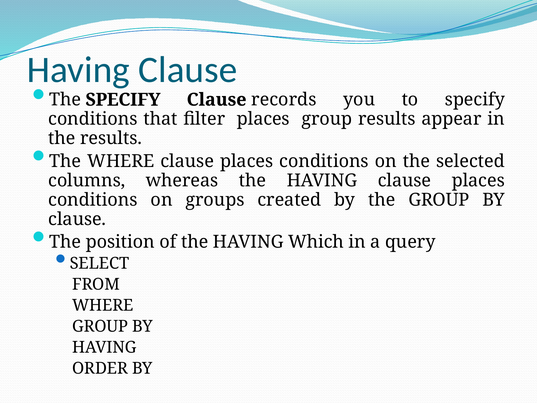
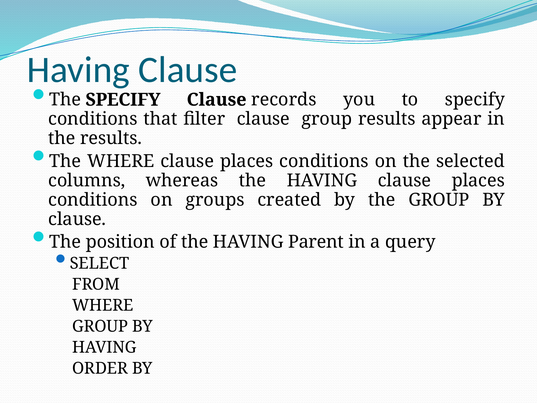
filter places: places -> clause (263, 119)
Which: Which -> Parent (316, 242)
